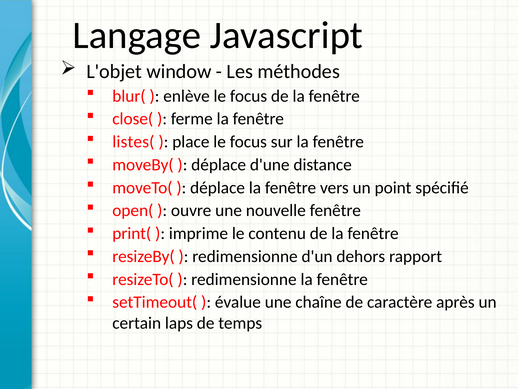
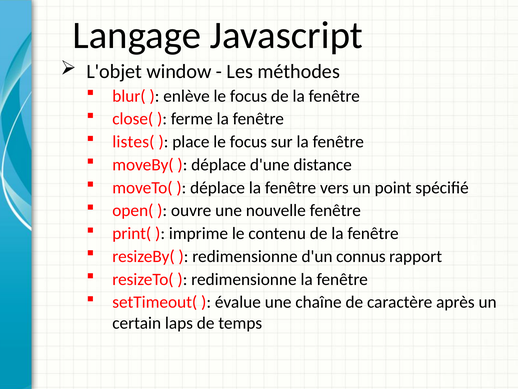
dehors: dehors -> connus (361, 256)
